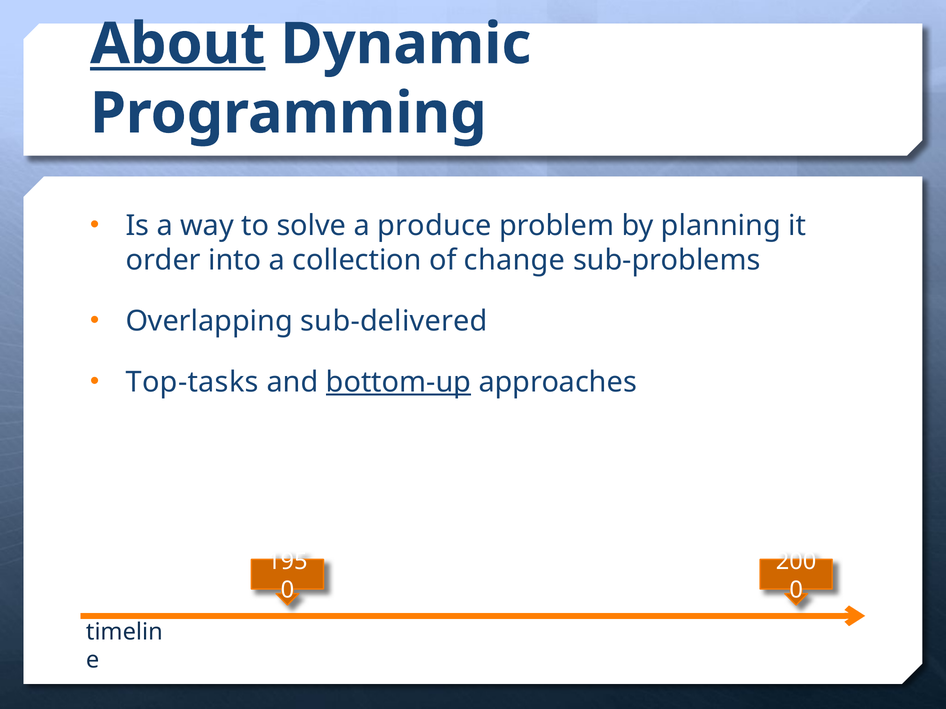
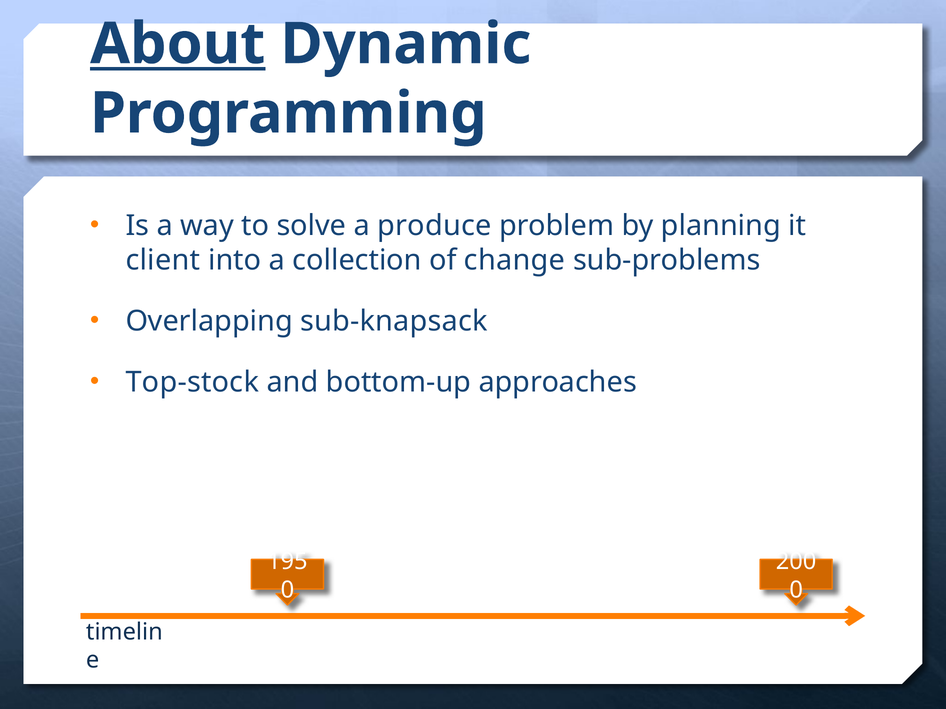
order: order -> client (163, 260)
sub-delivered: sub-delivered -> sub-knapsack (394, 321)
Top-tasks: Top-tasks -> Top-stock (192, 382)
bottom-up underline: present -> none (399, 382)
